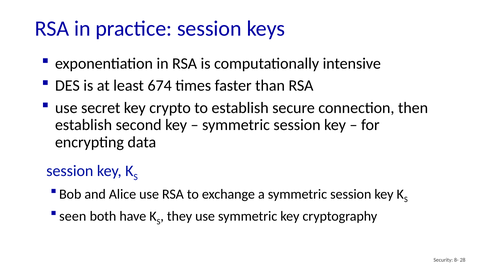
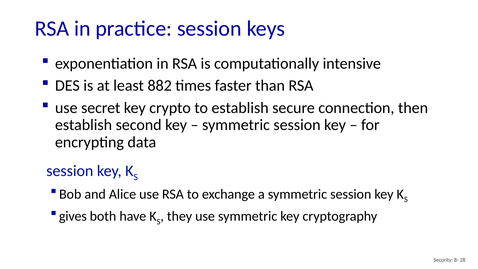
674: 674 -> 882 (160, 86)
seen: seen -> gives (73, 216)
